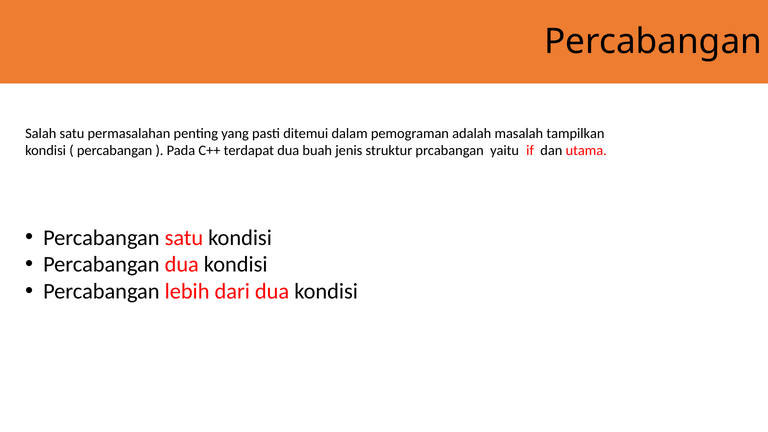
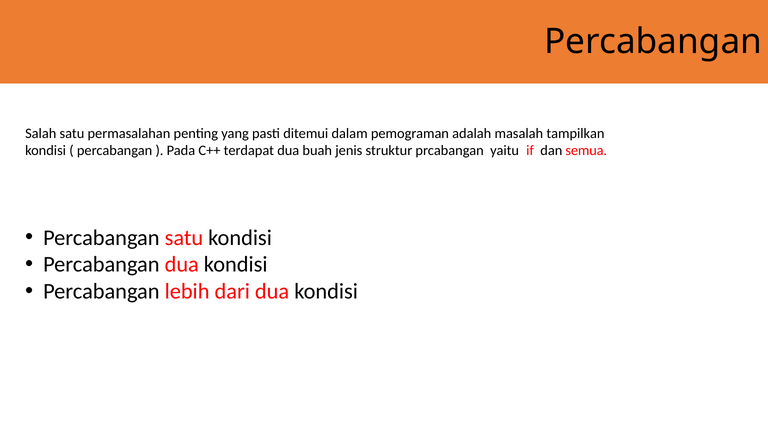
utama: utama -> semua (586, 151)
